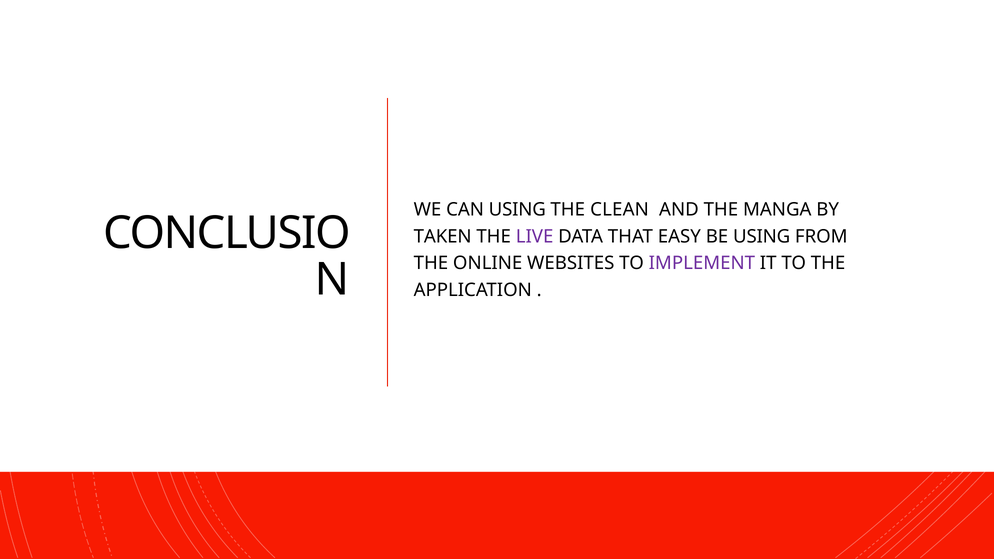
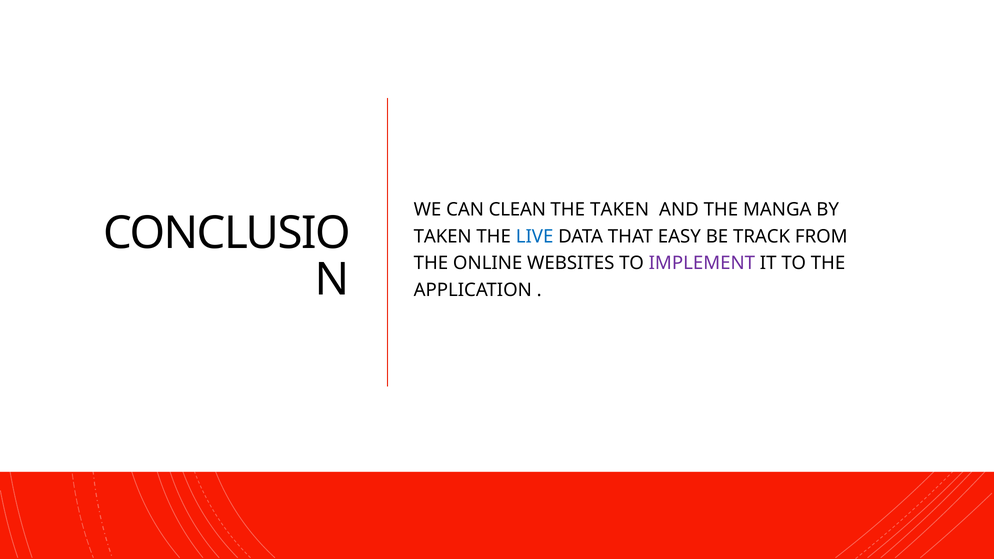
CAN USING: USING -> CLEAN (517, 210)
THE CLEAN: CLEAN -> TAKEN (620, 210)
LIVE colour: purple -> blue (535, 237)
BE USING: USING -> TRACK (762, 237)
